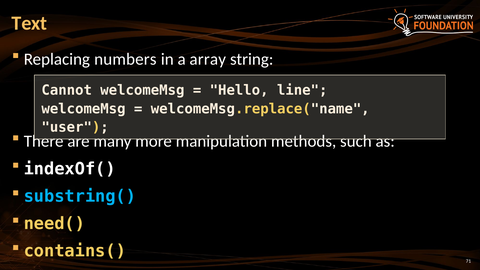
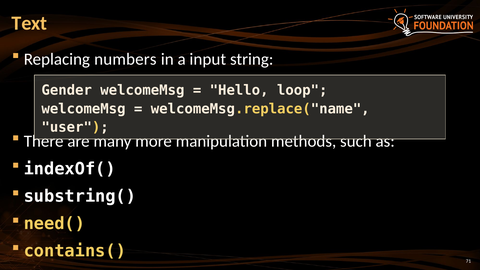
array: array -> input (208, 59)
Cannot: Cannot -> Gender (67, 90)
line: line -> loop (302, 90)
substring( colour: light blue -> white (80, 196)
